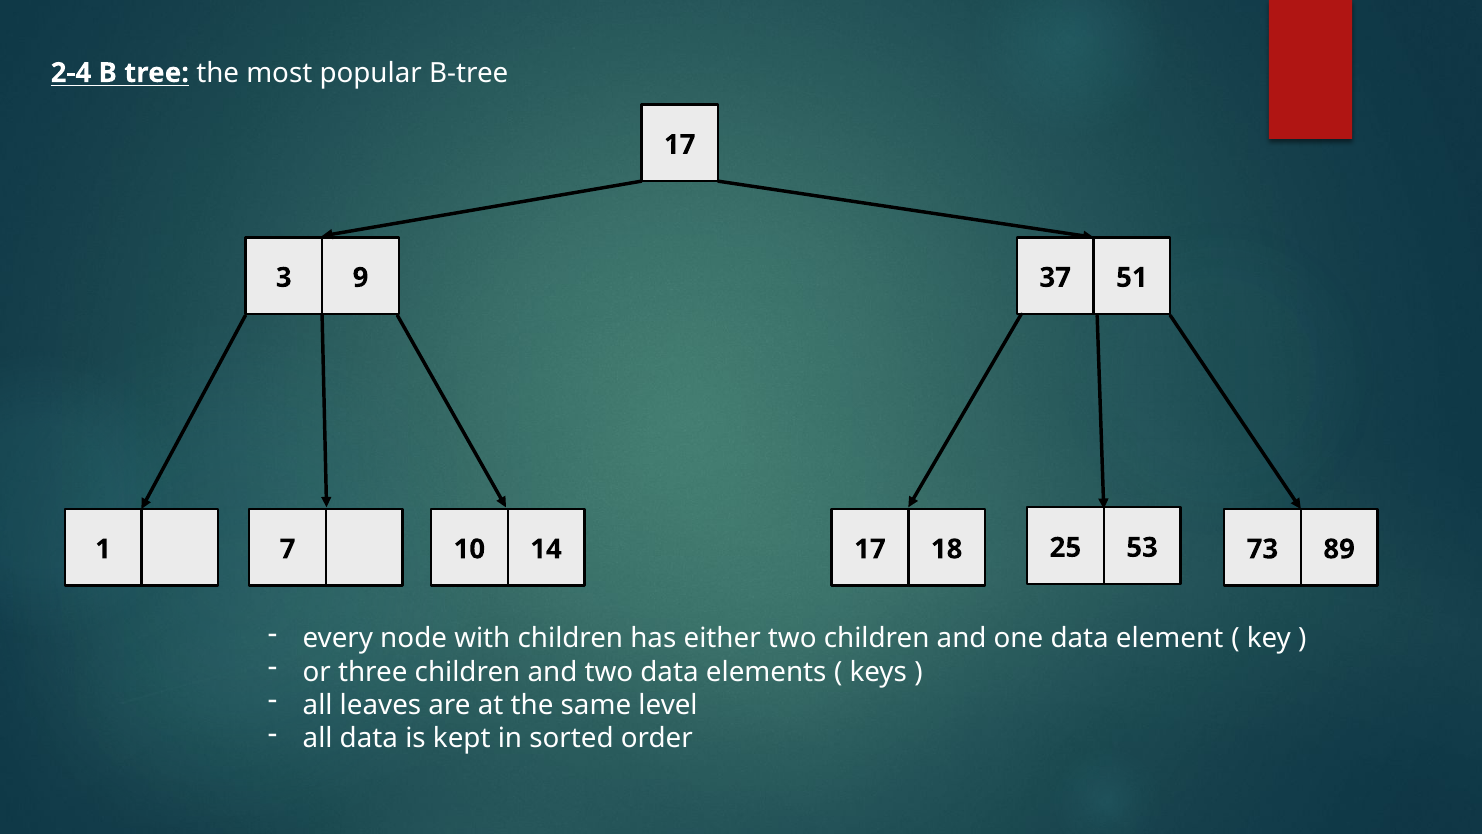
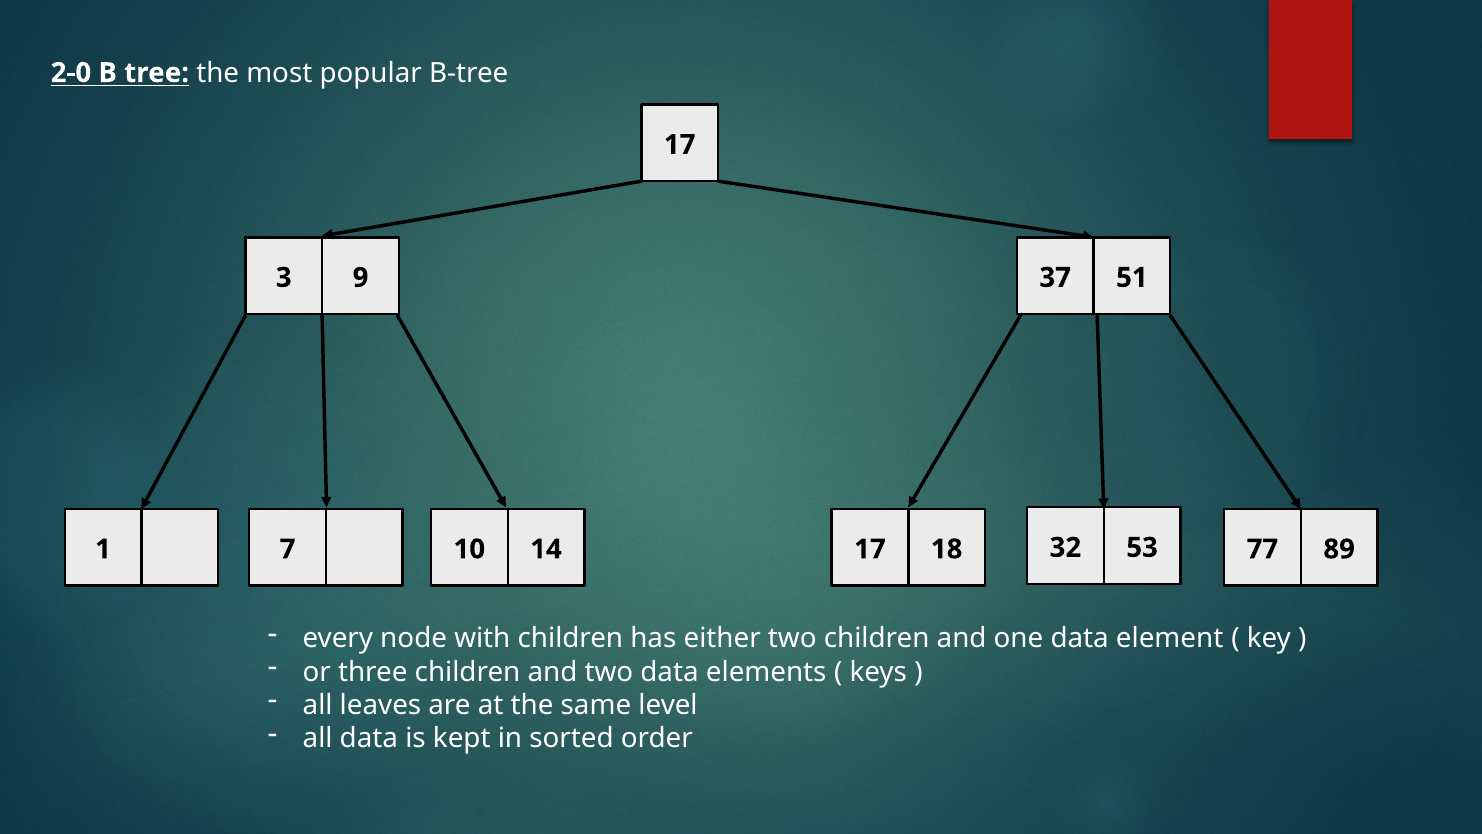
2-4: 2-4 -> 2-0 (71, 73)
25: 25 -> 32 (1065, 547)
73: 73 -> 77 (1262, 549)
